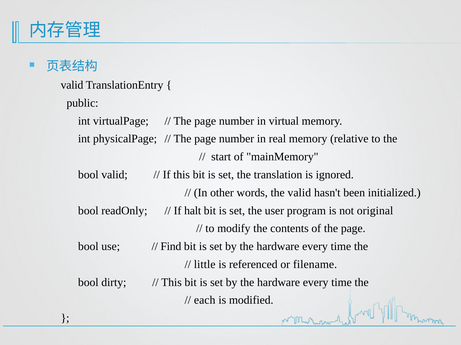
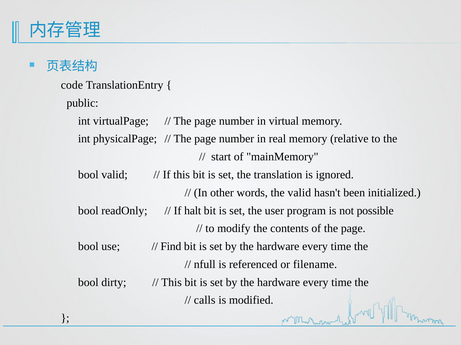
valid: valid -> code (72, 85)
original: original -> possible (375, 211)
little: little -> nfull (205, 265)
each: each -> calls (205, 301)
